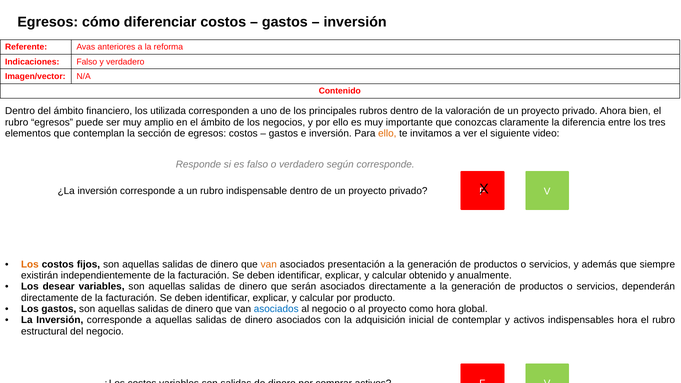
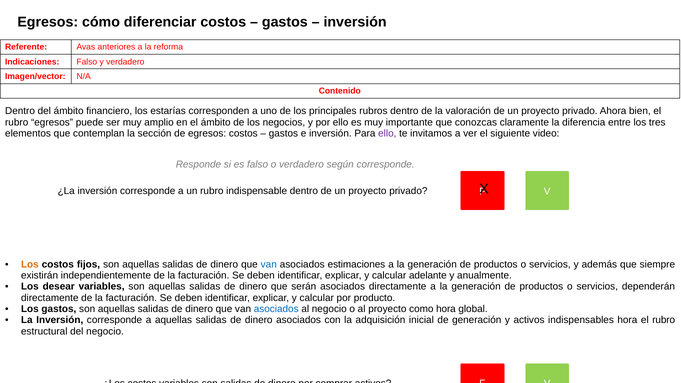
utilizada: utilizada -> estarías (168, 111)
ello colour: orange -> purple (387, 133)
van colour: orange -> blue (269, 264)
presentación: presentación -> estimaciones (356, 264)
obtenido: obtenido -> adelante (428, 276)
de contemplar: contemplar -> generación (477, 320)
